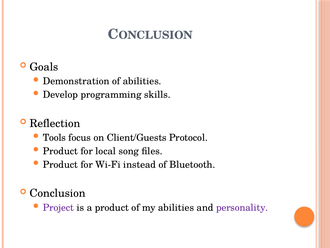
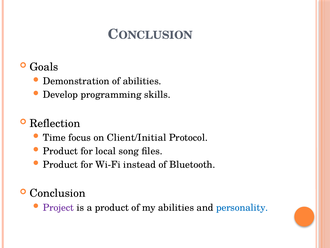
Tools: Tools -> Time (54, 137)
Client/Guests: Client/Guests -> Client/Initial (137, 137)
personality colour: purple -> blue (242, 207)
